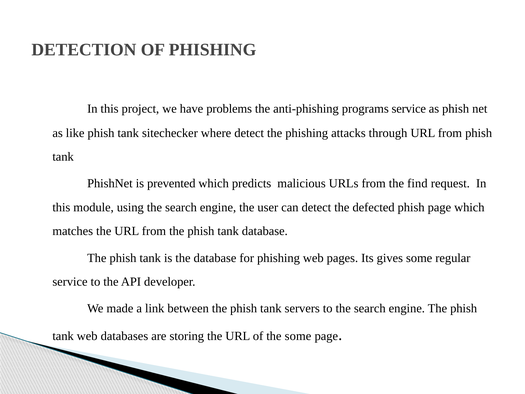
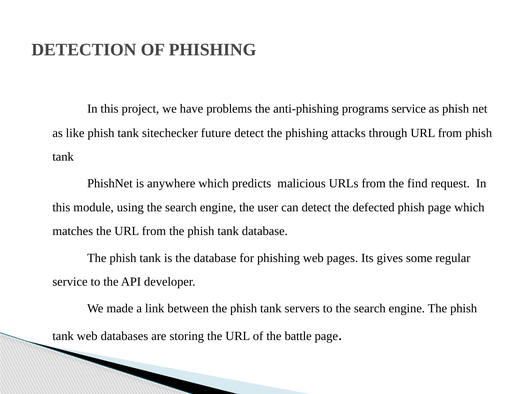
where: where -> future (216, 133)
prevented: prevented -> anywhere (171, 183)
the some: some -> battle (298, 336)
